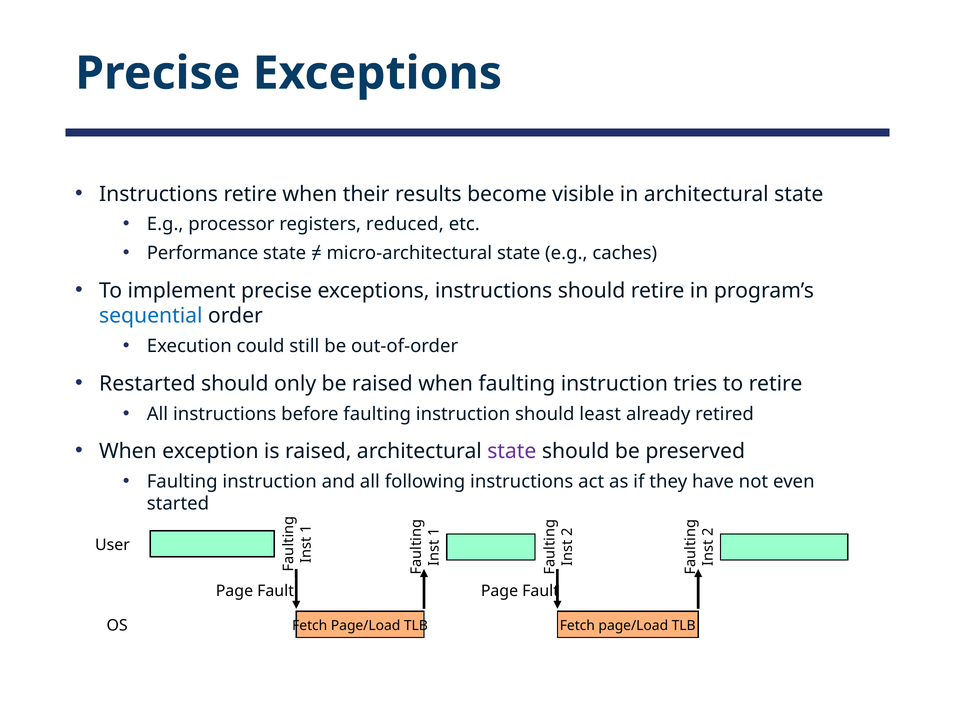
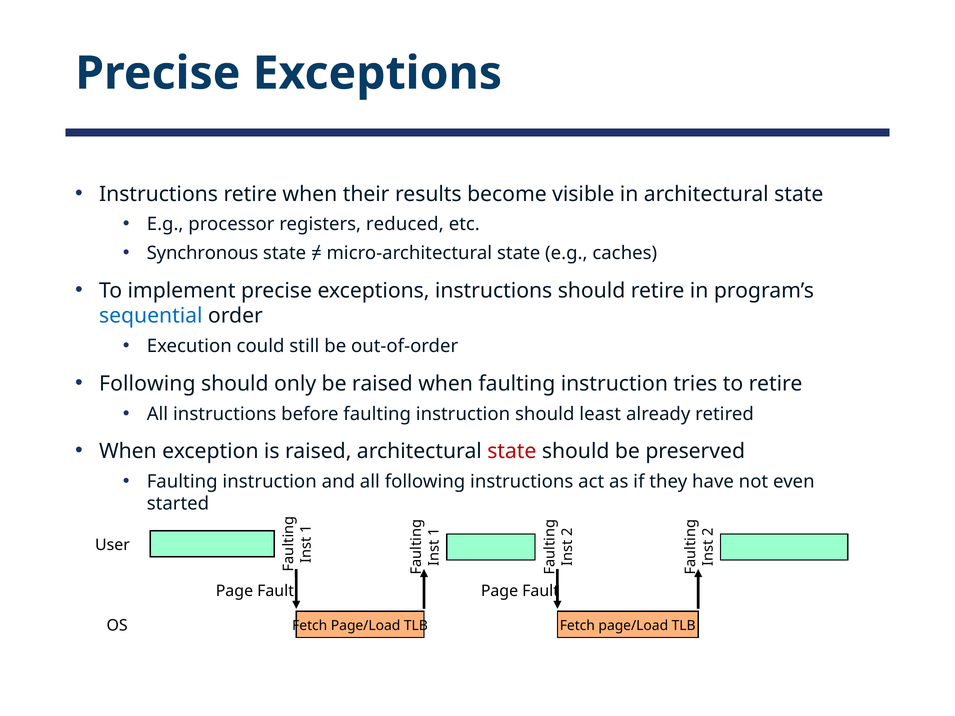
Performance: Performance -> Synchronous (203, 253)
Restarted: Restarted -> Following (147, 384)
state colour: purple -> red (512, 451)
